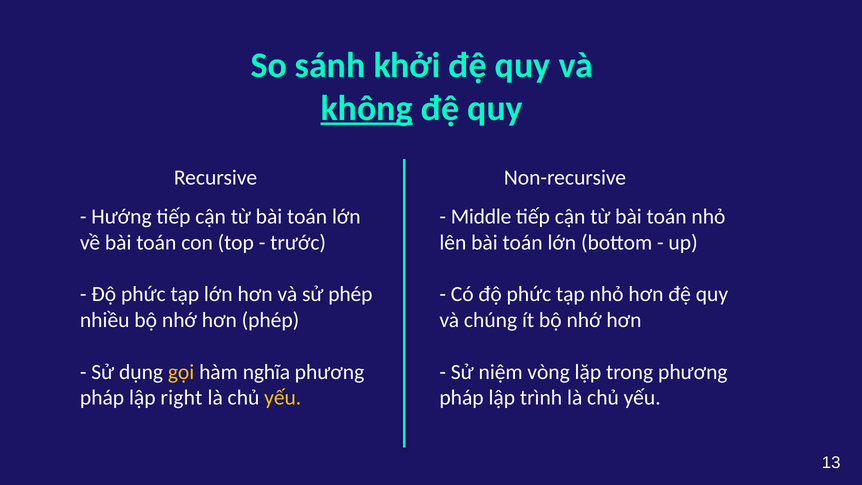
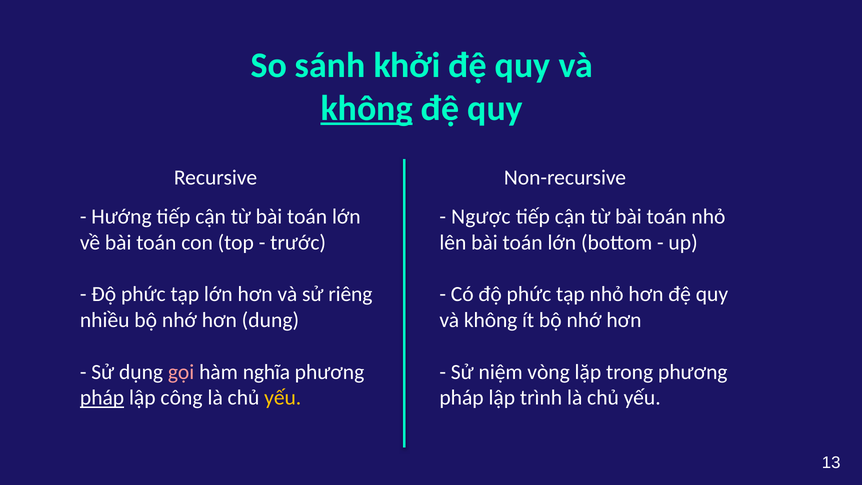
Middle: Middle -> Ngược (481, 217)
sử phép: phép -> riêng (350, 294)
hơn phép: phép -> dung (270, 320)
chúng: chúng -> không (491, 320)
gọi colour: yellow -> pink (181, 372)
pháp underline: none -> present (102, 398)
right: right -> công (182, 398)
